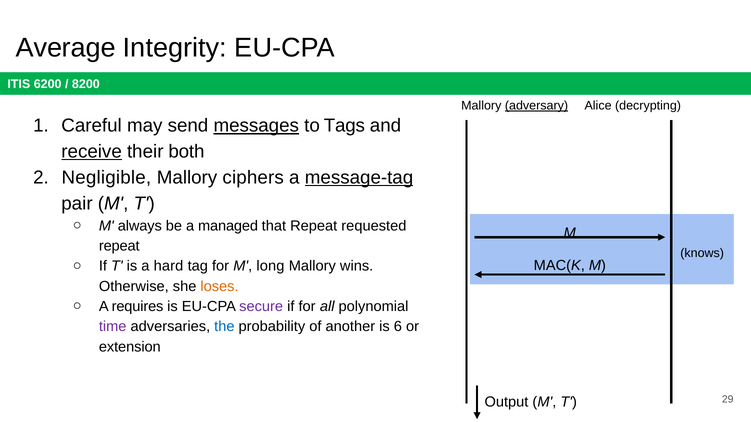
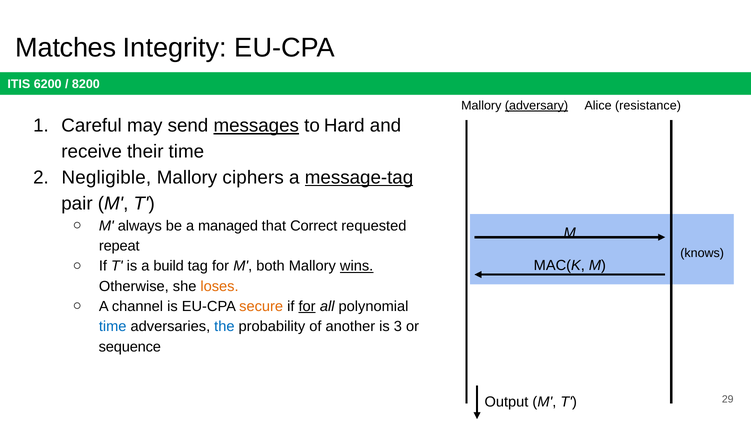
Average: Average -> Matches (66, 48)
decrypting: decrypting -> resistance (648, 106)
Tags: Tags -> Hard (344, 126)
receive underline: present -> none (92, 152)
their both: both -> time (186, 152)
that Repeat: Repeat -> Correct (314, 226)
hard: hard -> build (169, 266)
long: long -> both (271, 266)
wins underline: none -> present (357, 266)
requires: requires -> channel (137, 307)
secure colour: purple -> orange (261, 307)
for underline: none -> present (307, 307)
time colour: purple -> blue (113, 327)
6: 6 -> 3 (398, 327)
extension: extension -> sequence (130, 347)
